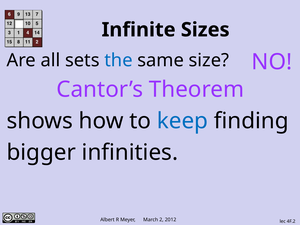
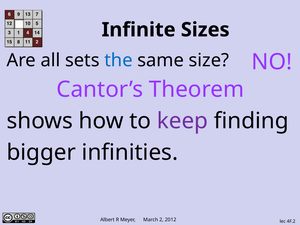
keep colour: blue -> purple (182, 121)
